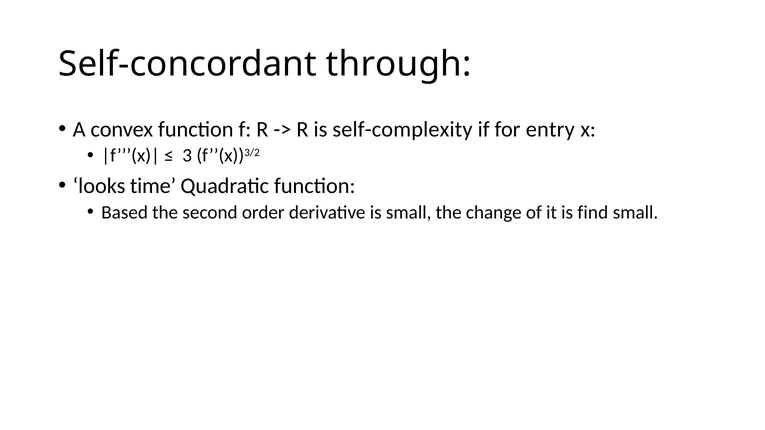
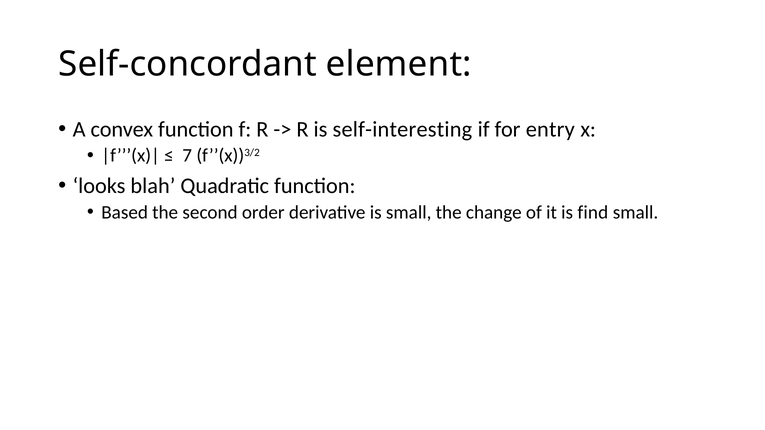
through: through -> element (399, 64)
self-complexity: self-complexity -> self-interesting (402, 129)
3: 3 -> 7 (187, 156)
time: time -> blah (153, 186)
